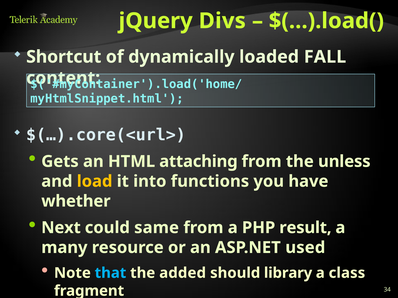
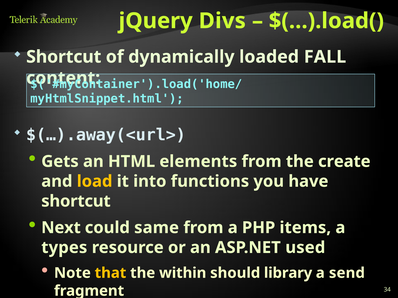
$(…).core(<url>: $(…).core(<url> -> $(…).away(<url> (106, 135)
attaching: attaching -> elements (198, 162)
unless: unless -> create (344, 162)
whether: whether -> shortcut (76, 201)
result: result -> items (305, 228)
many: many -> types (64, 248)
that colour: light blue -> yellow (110, 273)
added: added -> within (183, 273)
class: class -> send (347, 273)
